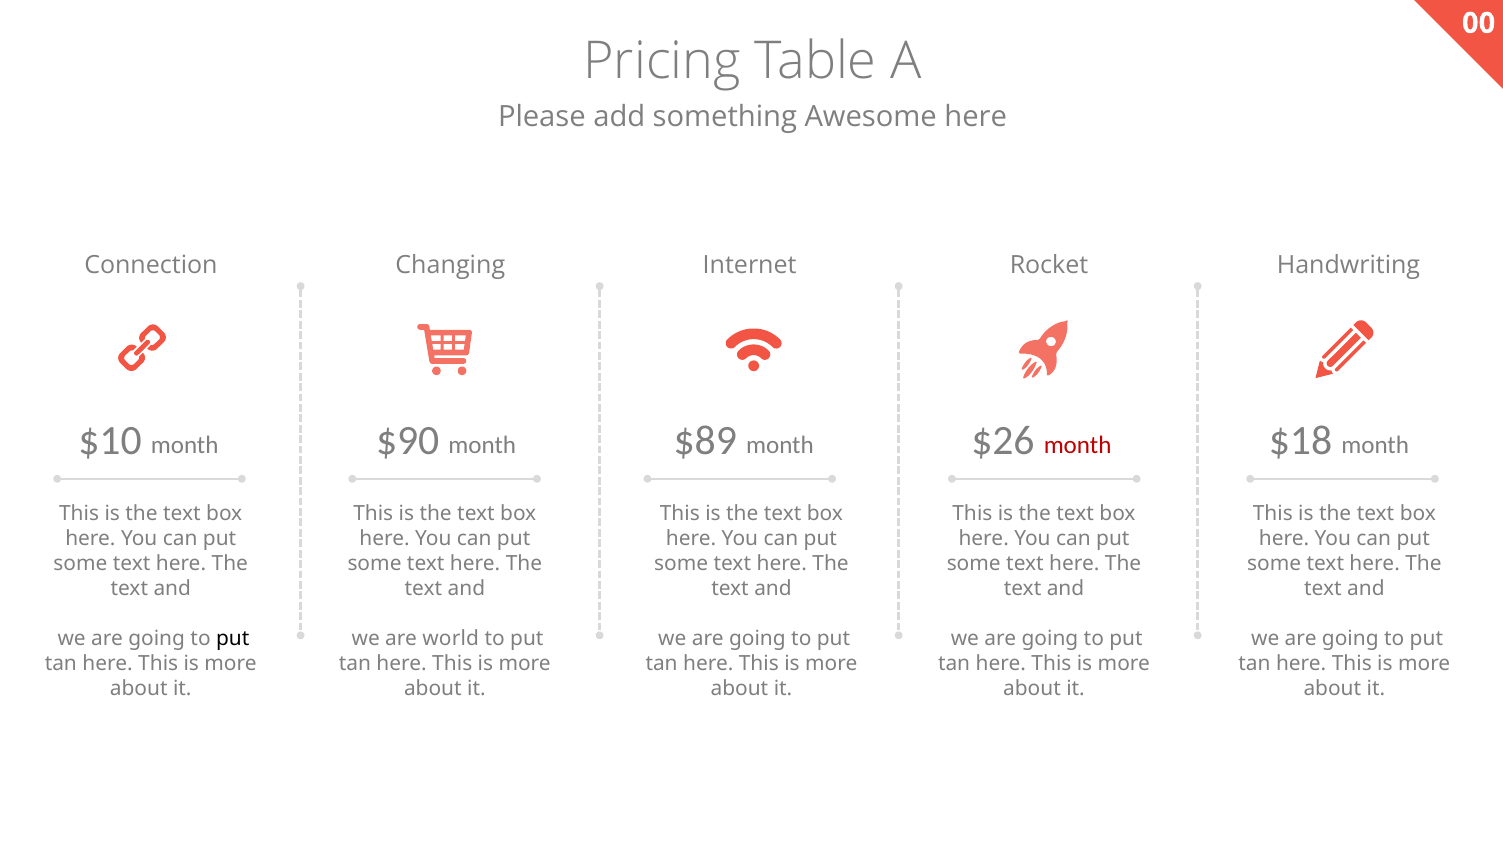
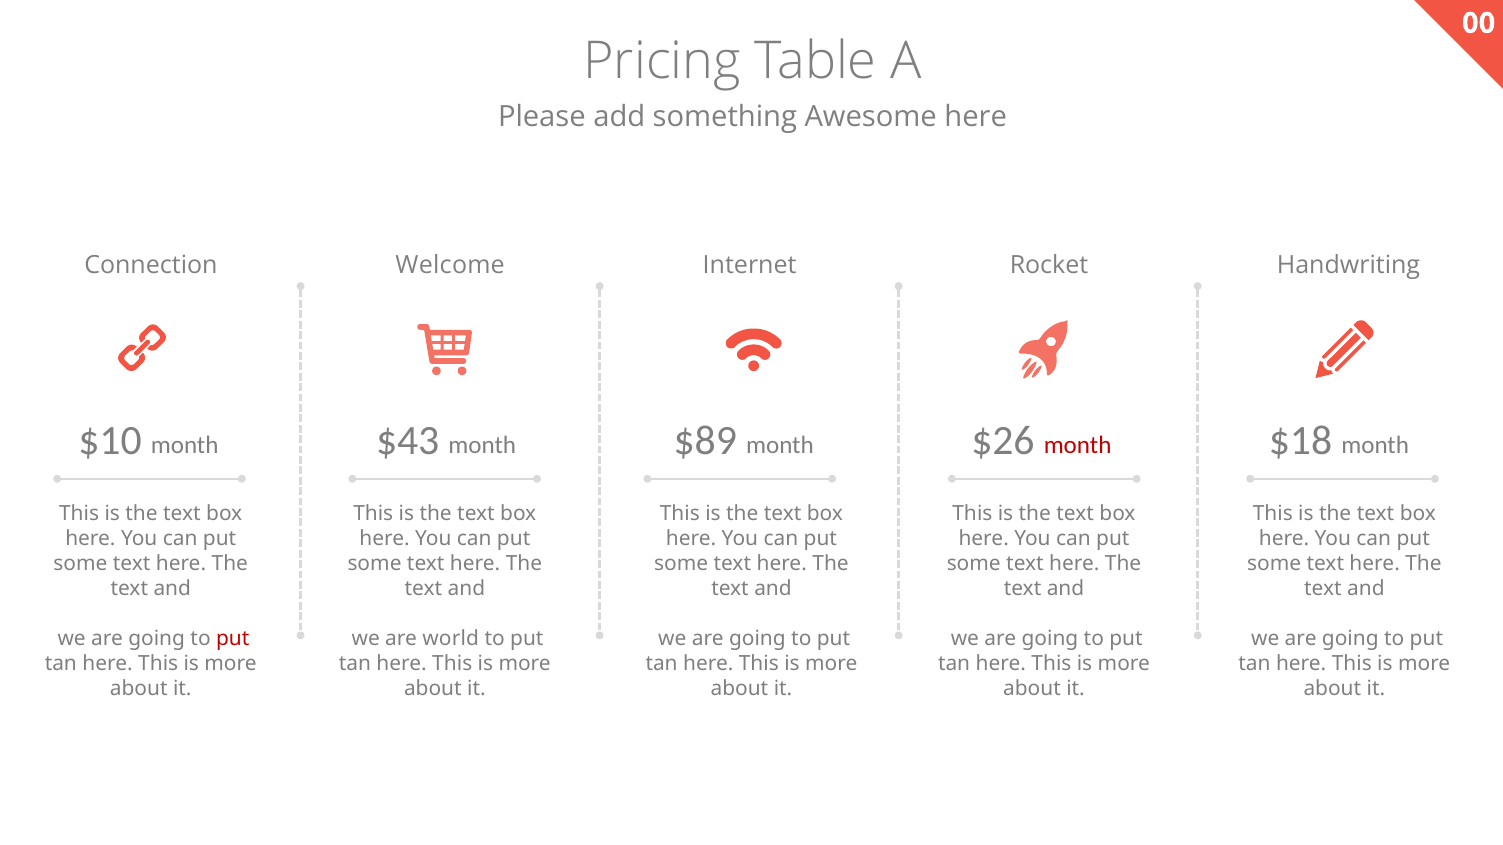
Changing: Changing -> Welcome (450, 266)
$90: $90 -> $43 (408, 441)
put colour: black -> red (233, 639)
